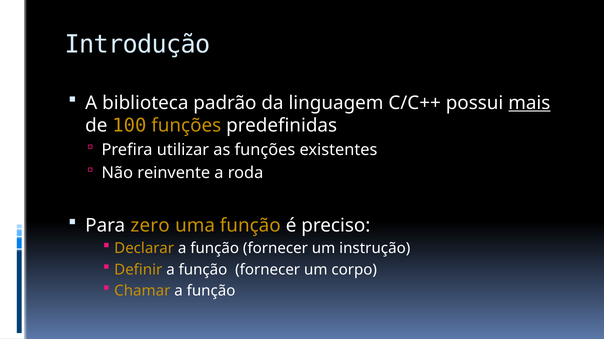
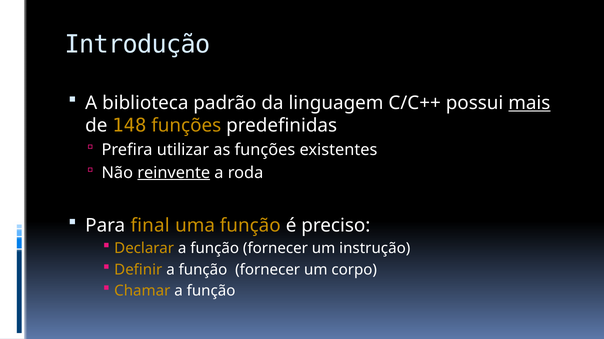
100: 100 -> 148 (129, 126)
reinvente underline: none -> present (174, 173)
zero: zero -> final (150, 226)
